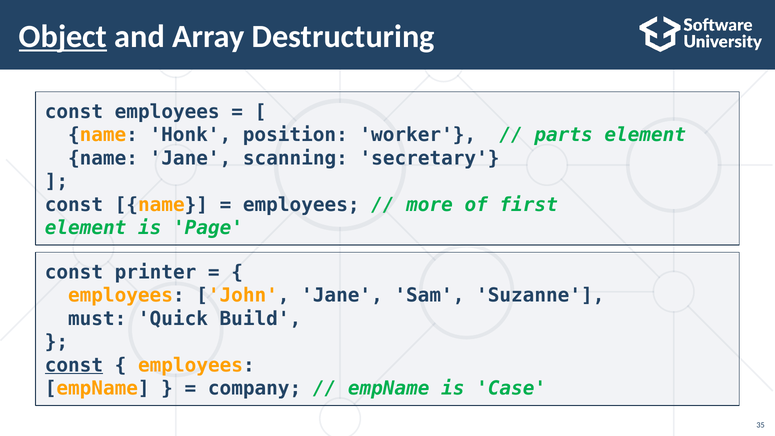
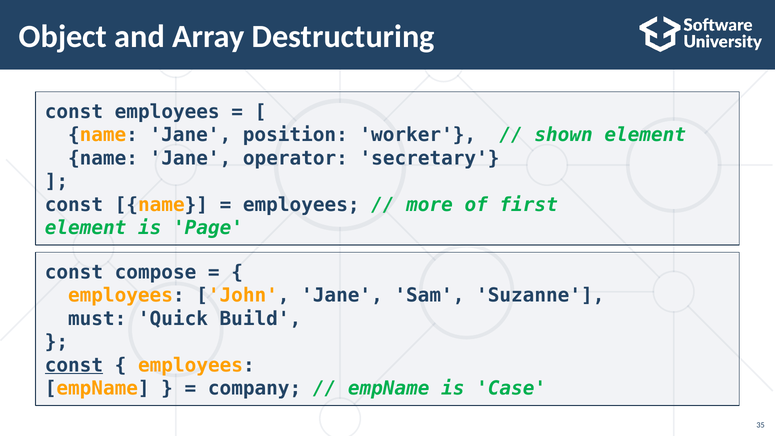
Object underline: present -> none (63, 37)
Honk: Honk -> Jane (190, 135)
parts: parts -> shown (564, 135)
scanning: scanning -> operator (295, 158)
printer: printer -> compose (156, 272)
